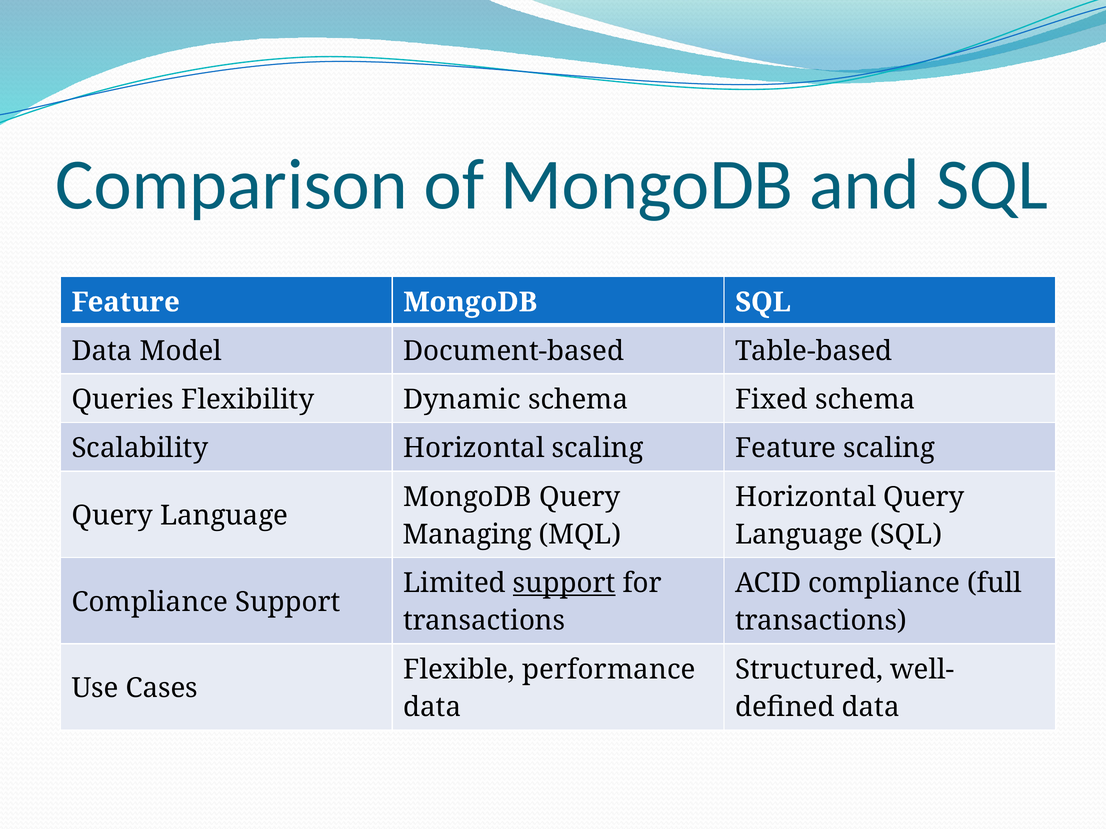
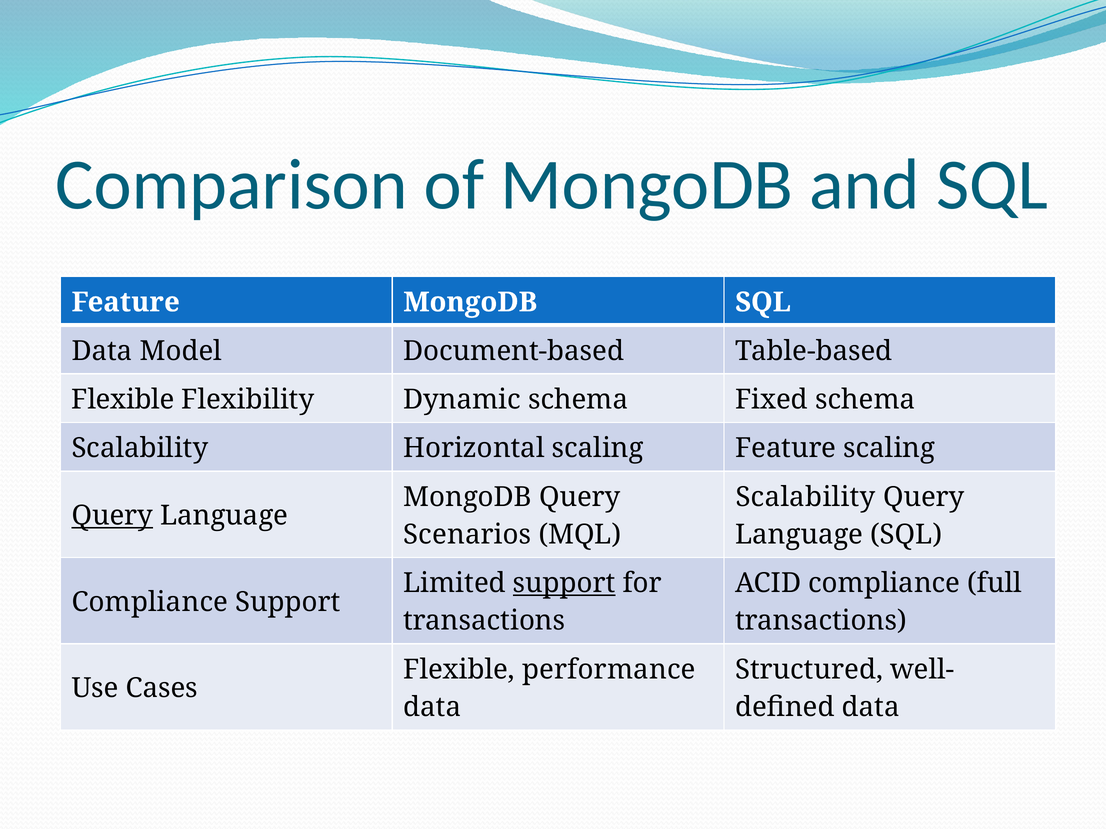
Queries: Queries -> Flexible (123, 400)
Horizontal: Horizontal -> Scalability (805, 497)
Query underline: none -> present (112, 516)
Managing: Managing -> Scenarios (467, 535)
